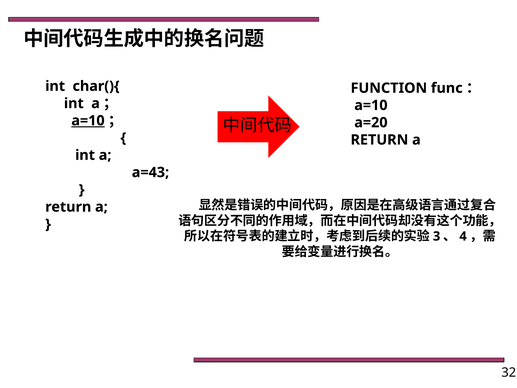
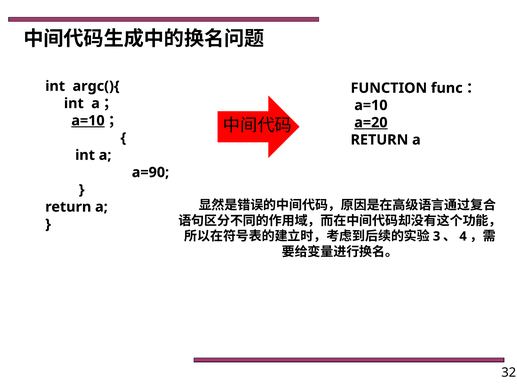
char(){: char(){ -> argc(){ (96, 86)
a=20 underline: none -> present (371, 122)
a=43: a=43 -> a=90 (150, 172)
